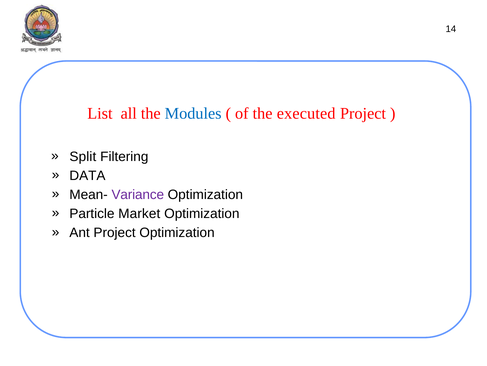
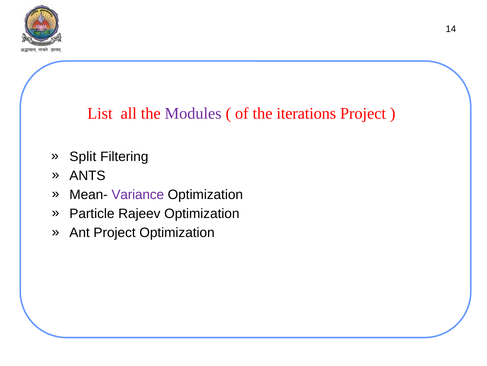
Modules colour: blue -> purple (193, 113)
executed: executed -> iterations (306, 113)
DATA: DATA -> ANTS (87, 175)
Market: Market -> Rajeev (139, 213)
